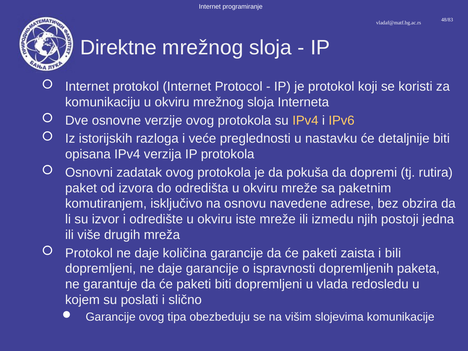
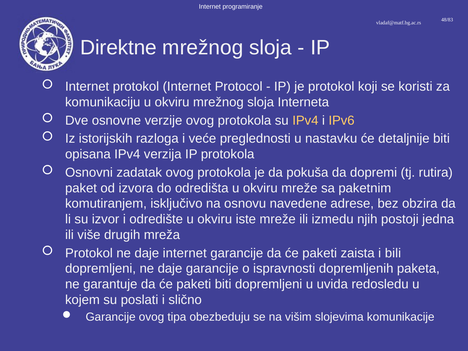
daje količina: količina -> internet (185, 253)
vlada: vlada -> uvida (332, 284)
